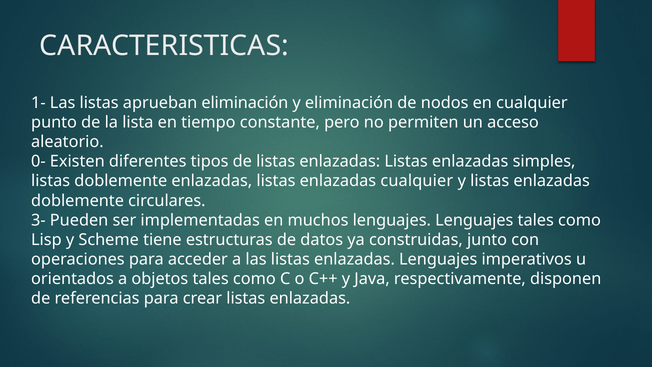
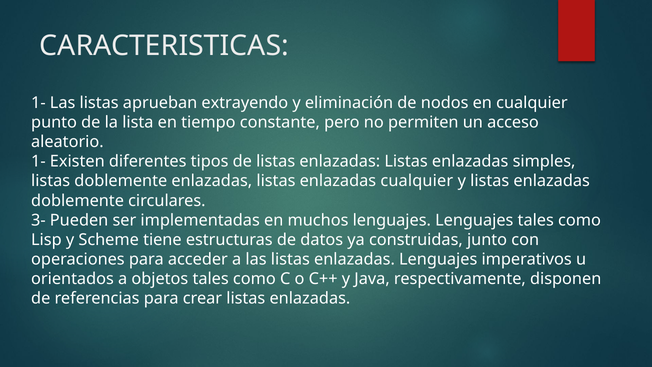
aprueban eliminación: eliminación -> extrayendo (245, 103)
0-: 0- -> 1- (38, 161)
